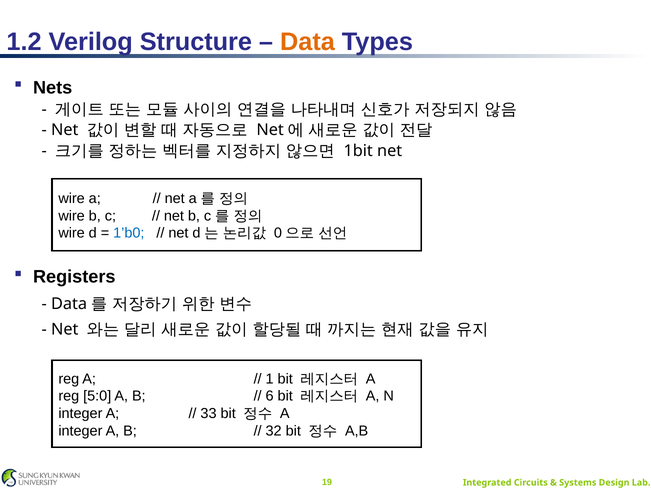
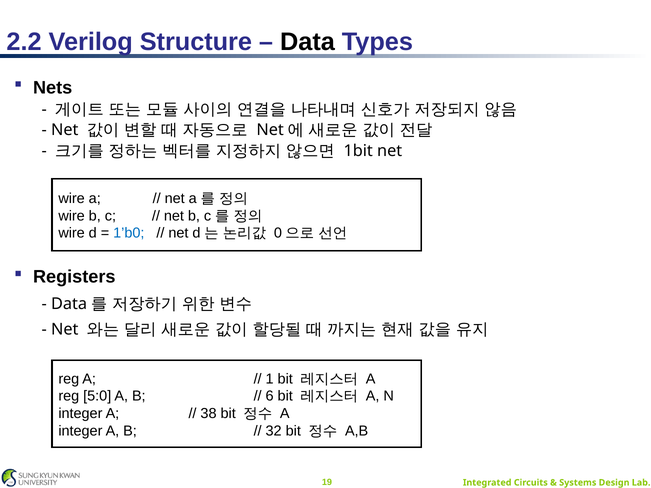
1.2: 1.2 -> 2.2 (24, 42)
Data colour: orange -> black (307, 42)
33: 33 -> 38 (209, 414)
